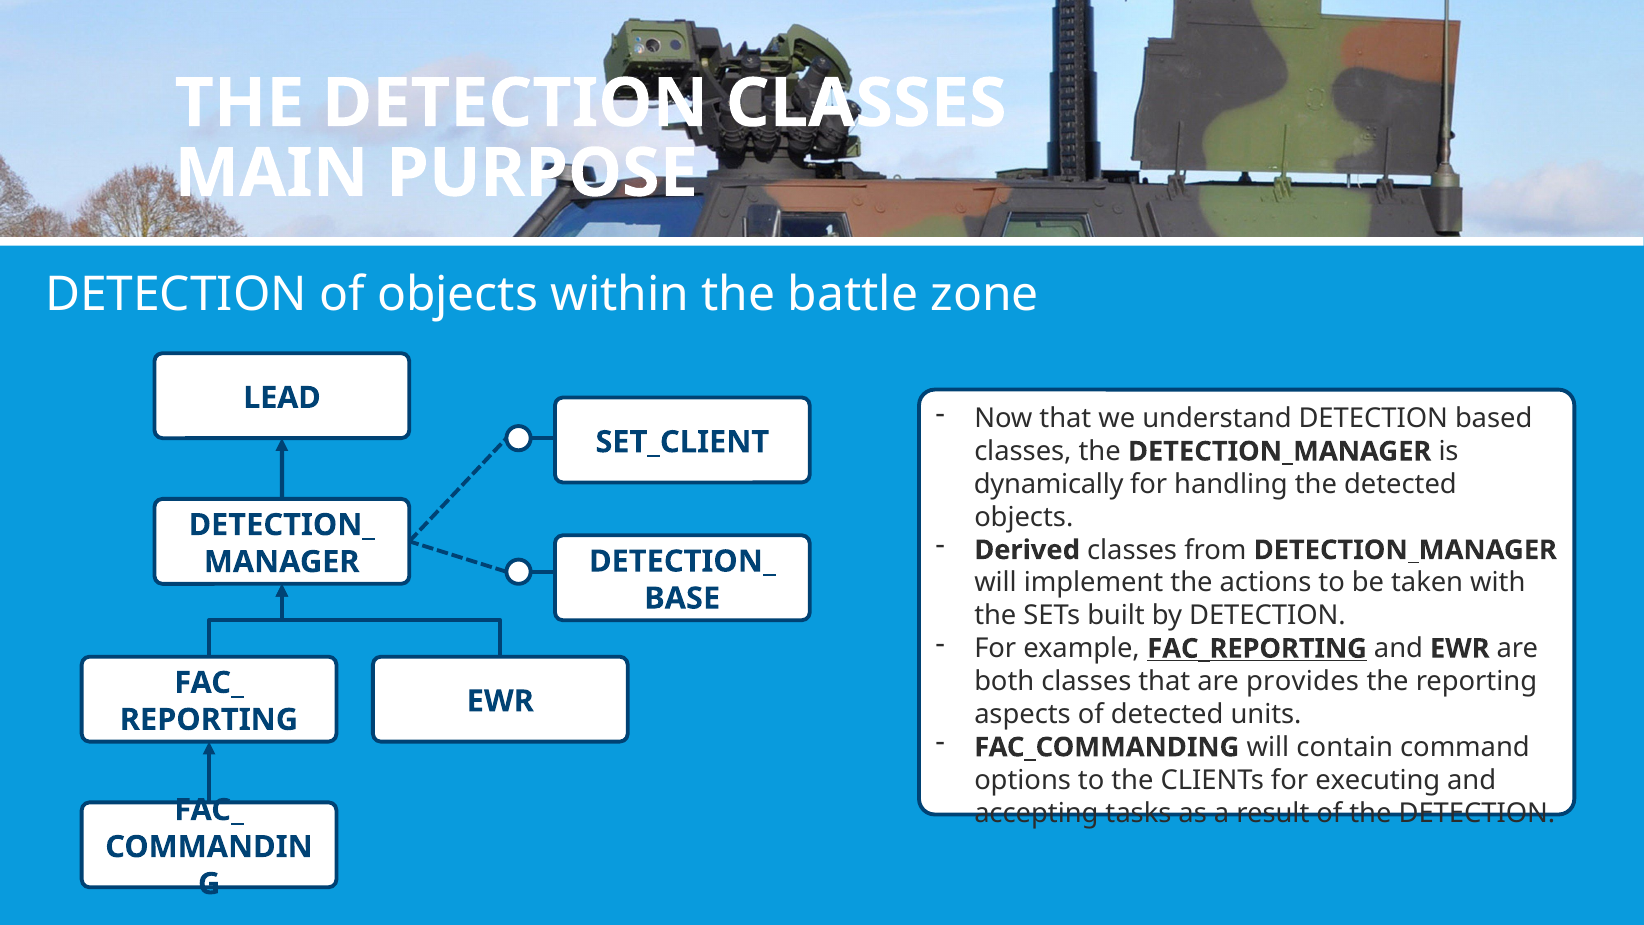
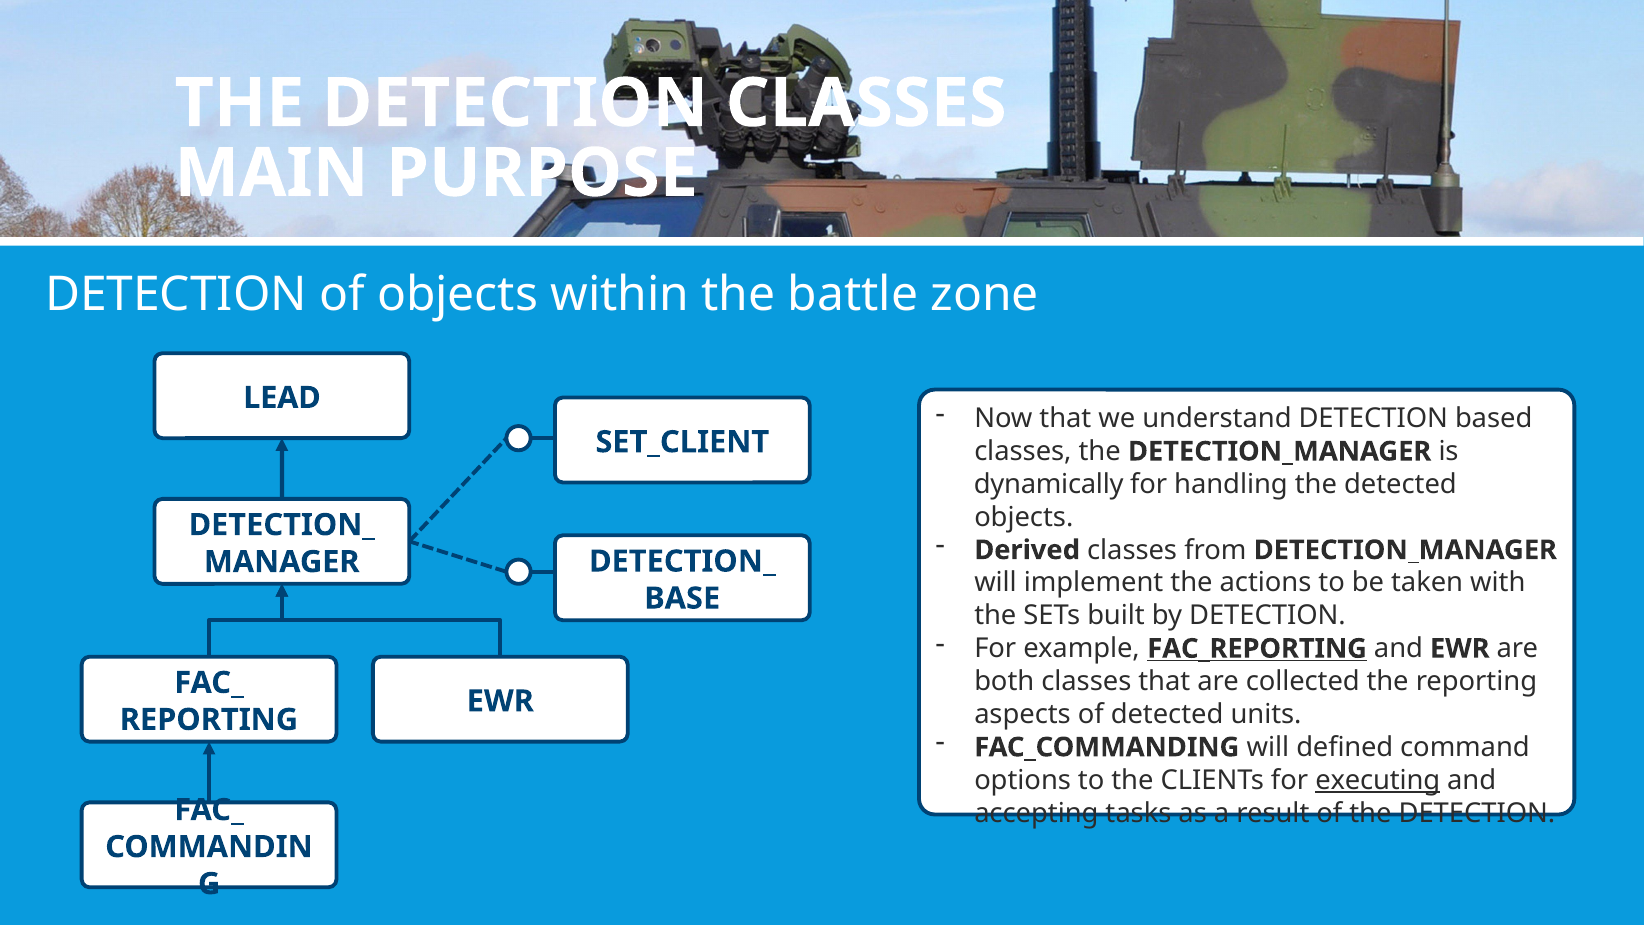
provides: provides -> collected (1303, 681)
contain: contain -> defined (1345, 747)
executing underline: none -> present (1378, 780)
